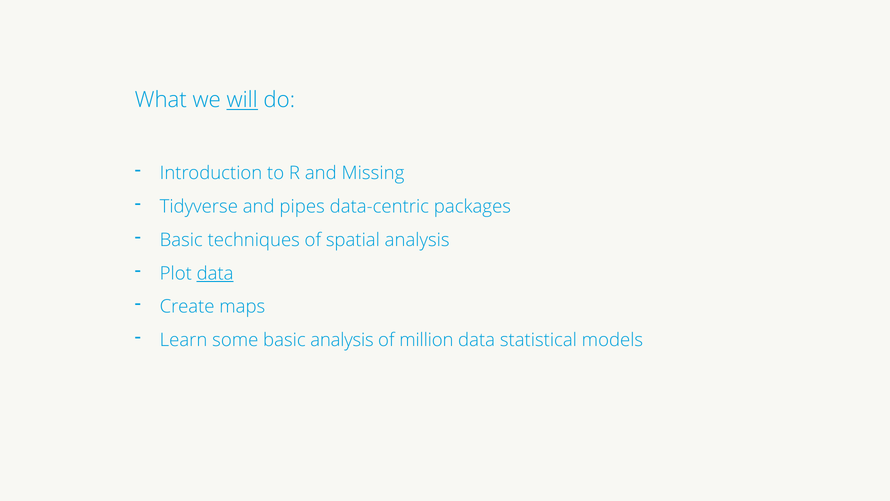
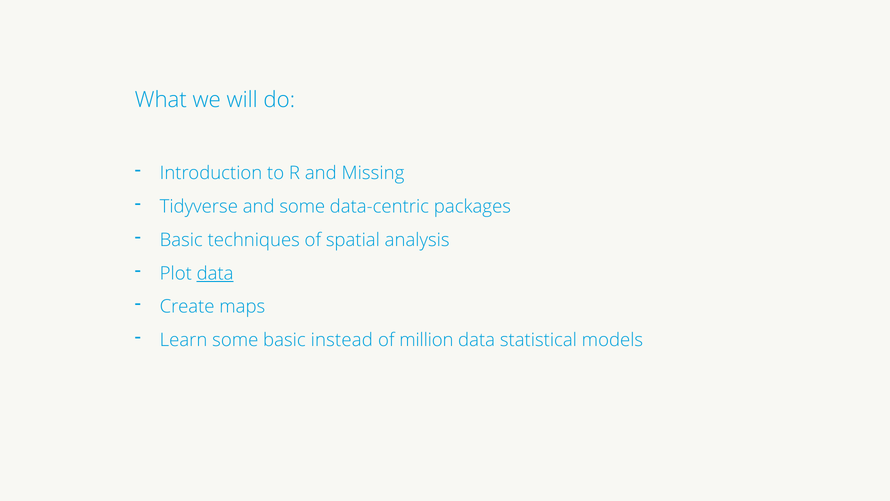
will underline: present -> none (242, 100)
and pipes: pipes -> some (302, 206)
basic analysis: analysis -> instead (342, 340)
